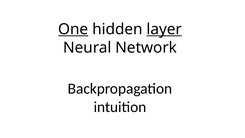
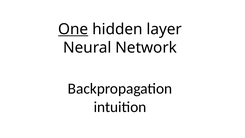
layer underline: present -> none (164, 29)
